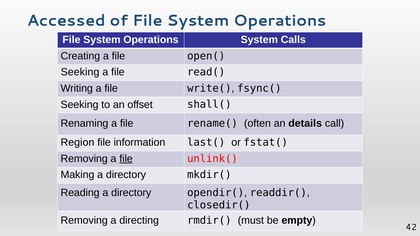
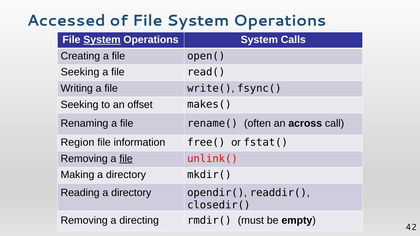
System underline: none -> present (102, 40)
shall(: shall( -> makes( (209, 105)
details: details -> across (305, 124)
last(: last( -> free( (206, 143)
